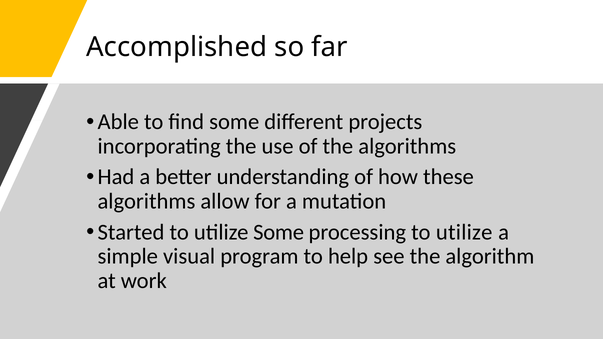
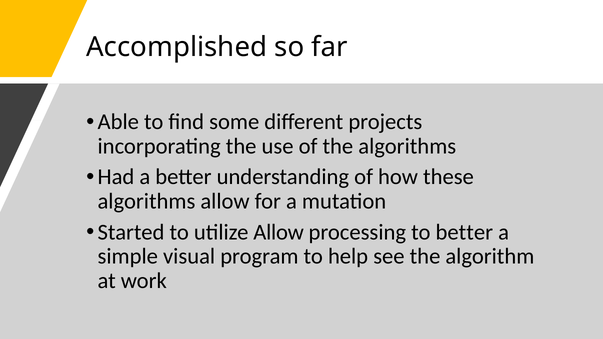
utilize Some: Some -> Allow (279, 232)
processing to utilize: utilize -> better (464, 232)
